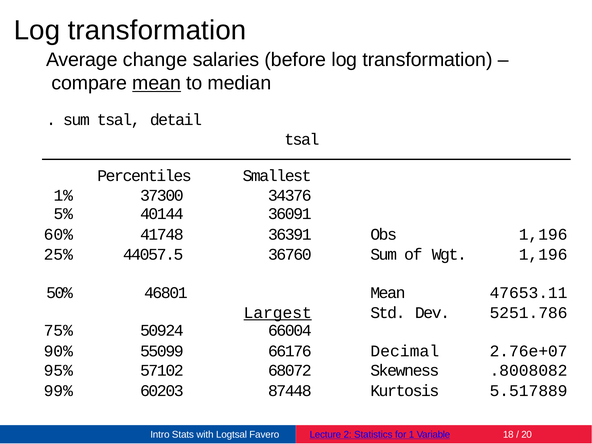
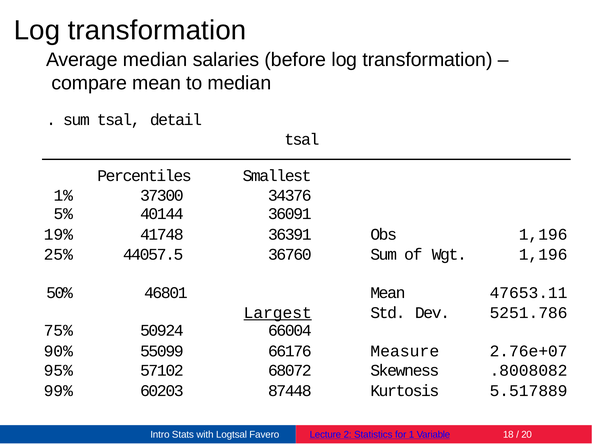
Average change: change -> median (155, 60)
mean underline: present -> none (157, 83)
60%: 60% -> 19% (58, 234)
Decimal: Decimal -> Measure (405, 351)
